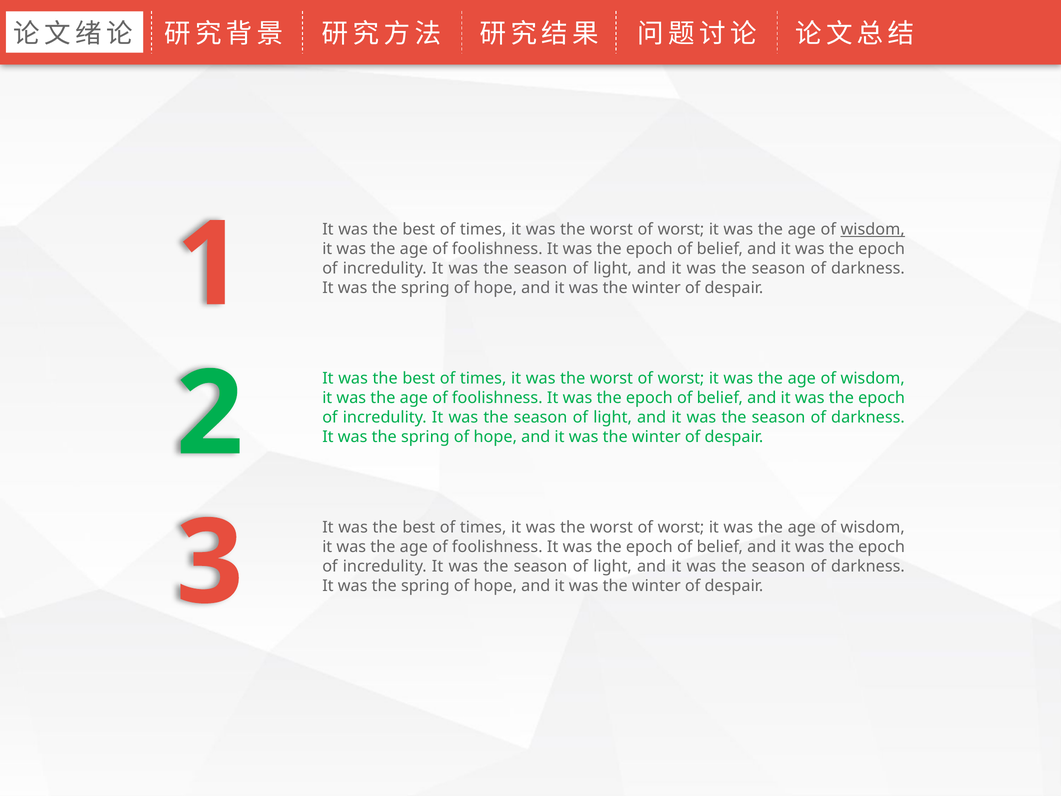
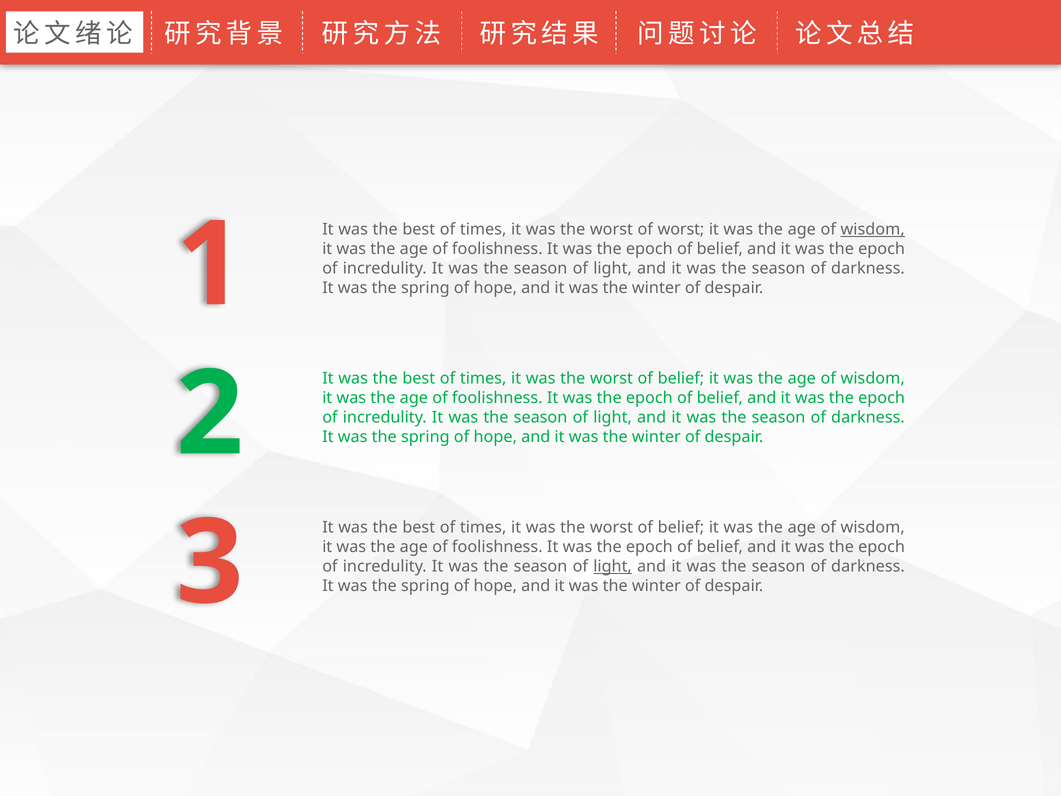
worst: worst -> belief (681, 378)
worst: worst -> belief (681, 527)
light underline: none -> present (613, 566)
